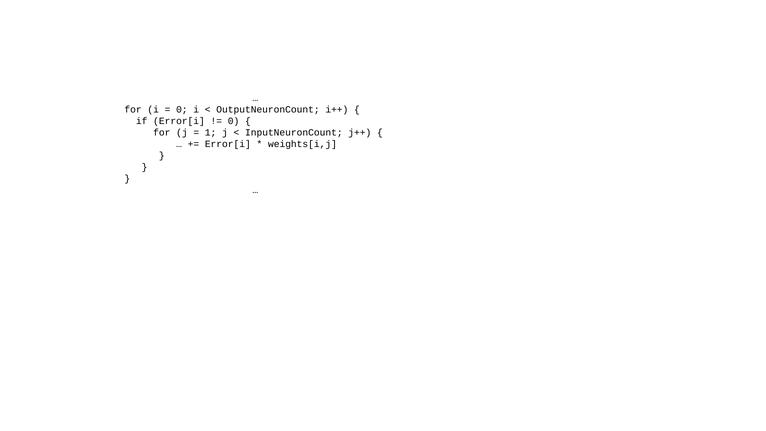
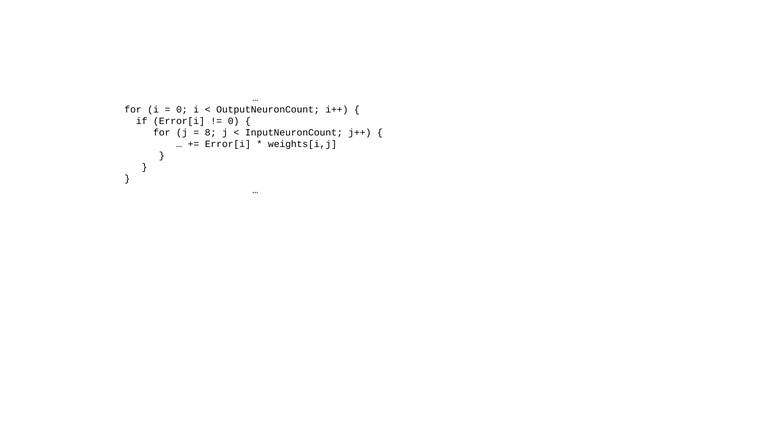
1: 1 -> 8 (211, 132)
